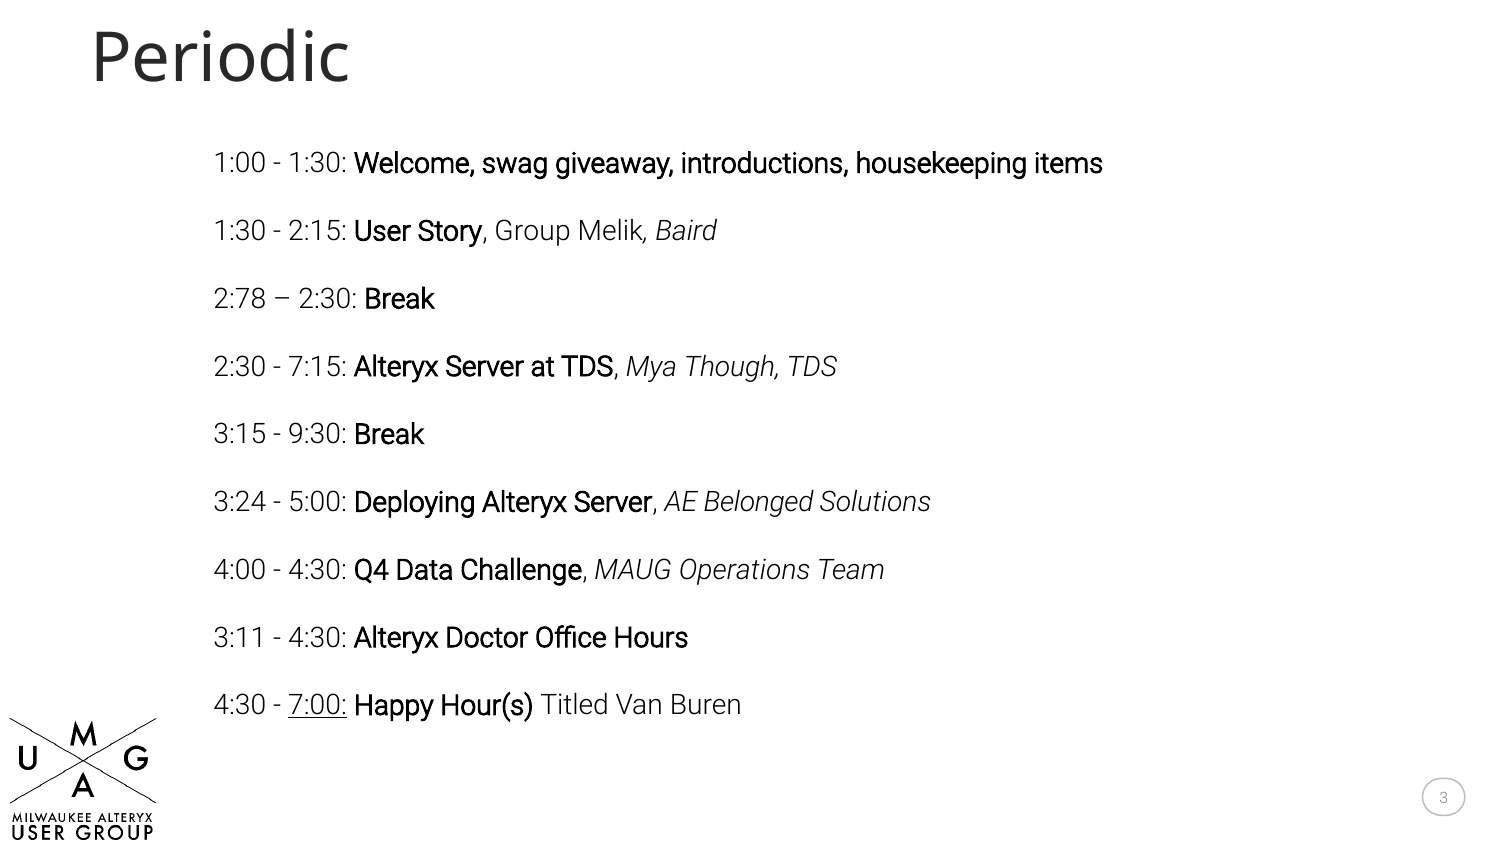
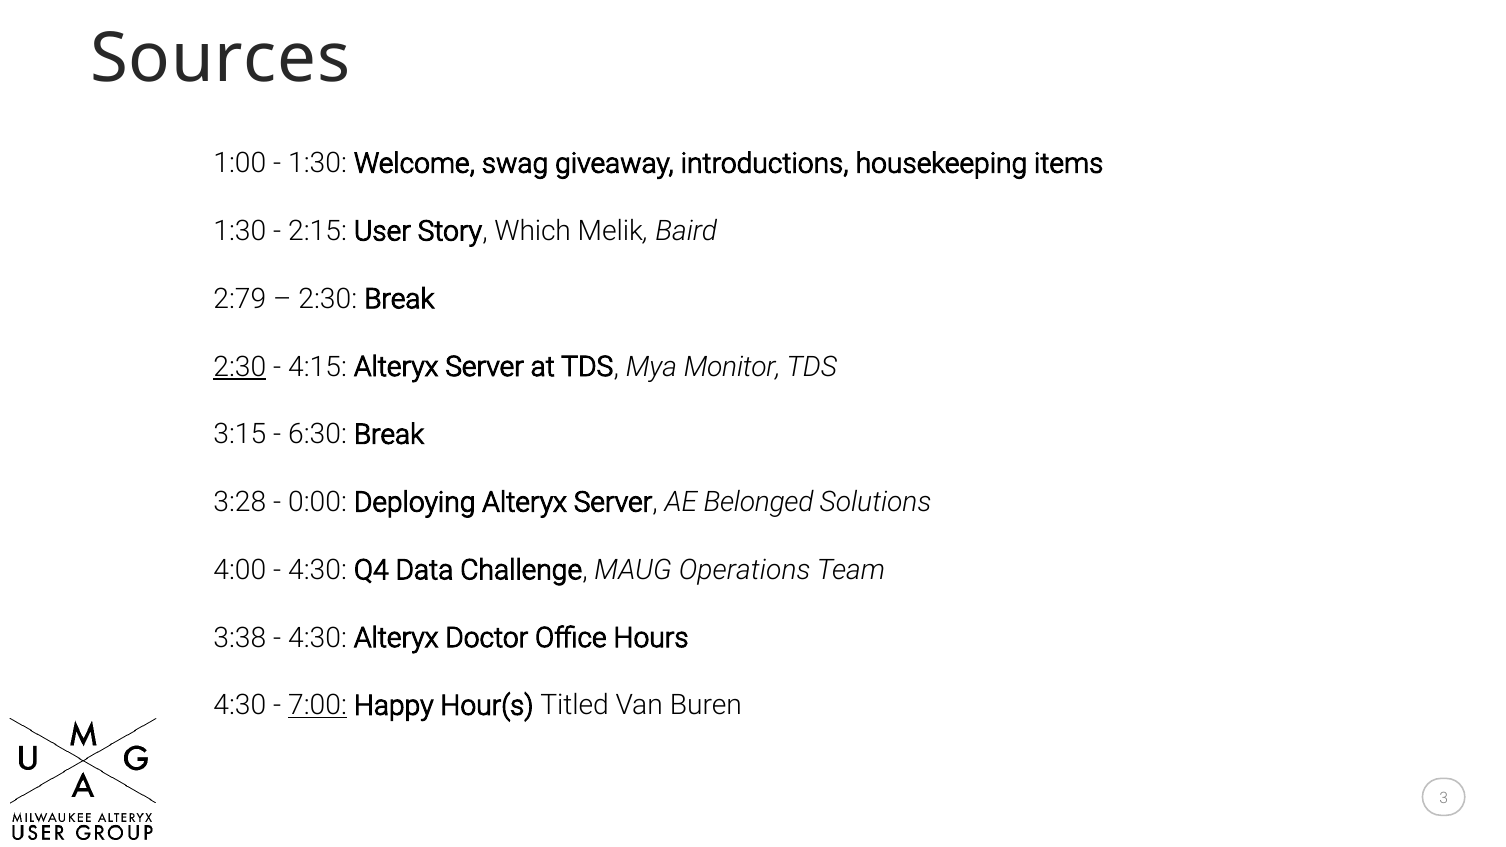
Periodic: Periodic -> Sources (220, 58)
Group: Group -> Which (533, 231)
2:78: 2:78 -> 2:79 (240, 299)
2:30 underline: none -> present (240, 367)
7:15: 7:15 -> 4:15 (318, 367)
Though: Though -> Monitor (732, 367)
9:30: 9:30 -> 6:30 (318, 435)
3:24: 3:24 -> 3:28 (240, 502)
5:00: 5:00 -> 0:00 (318, 502)
3:11: 3:11 -> 3:38 (240, 638)
